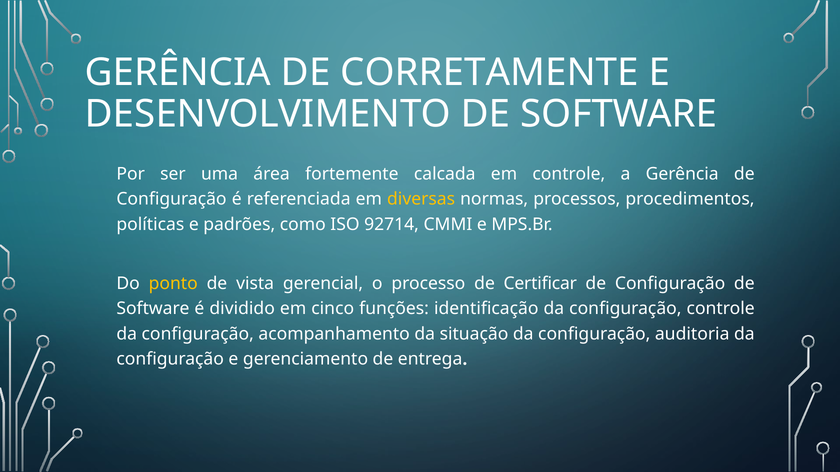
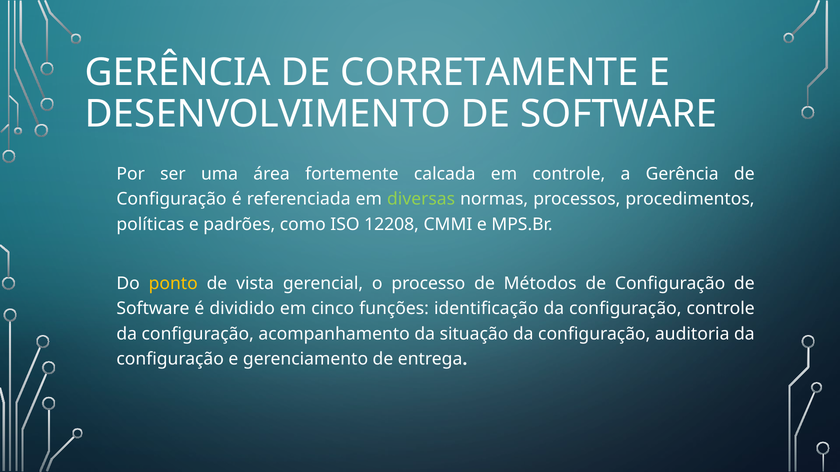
diversas colour: yellow -> light green (421, 199)
92714: 92714 -> 12208 (392, 225)
Certificar: Certificar -> Métodos (540, 284)
